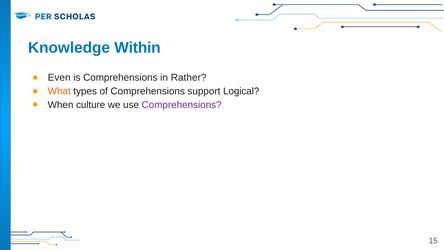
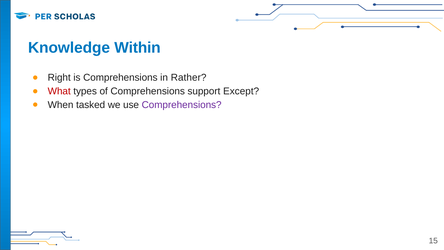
Even: Even -> Right (59, 78)
What colour: orange -> red (59, 91)
Logical: Logical -> Except (241, 91)
culture: culture -> tasked (91, 105)
